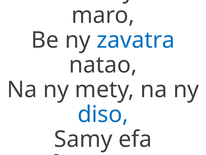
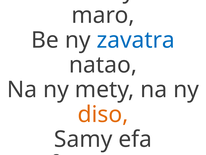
diso colour: blue -> orange (103, 114)
